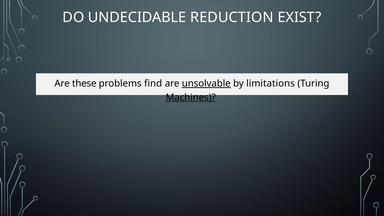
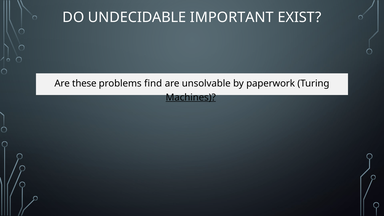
REDUCTION: REDUCTION -> IMPORTANT (232, 17)
unsolvable underline: present -> none (206, 84)
limitations: limitations -> paperwork (271, 84)
